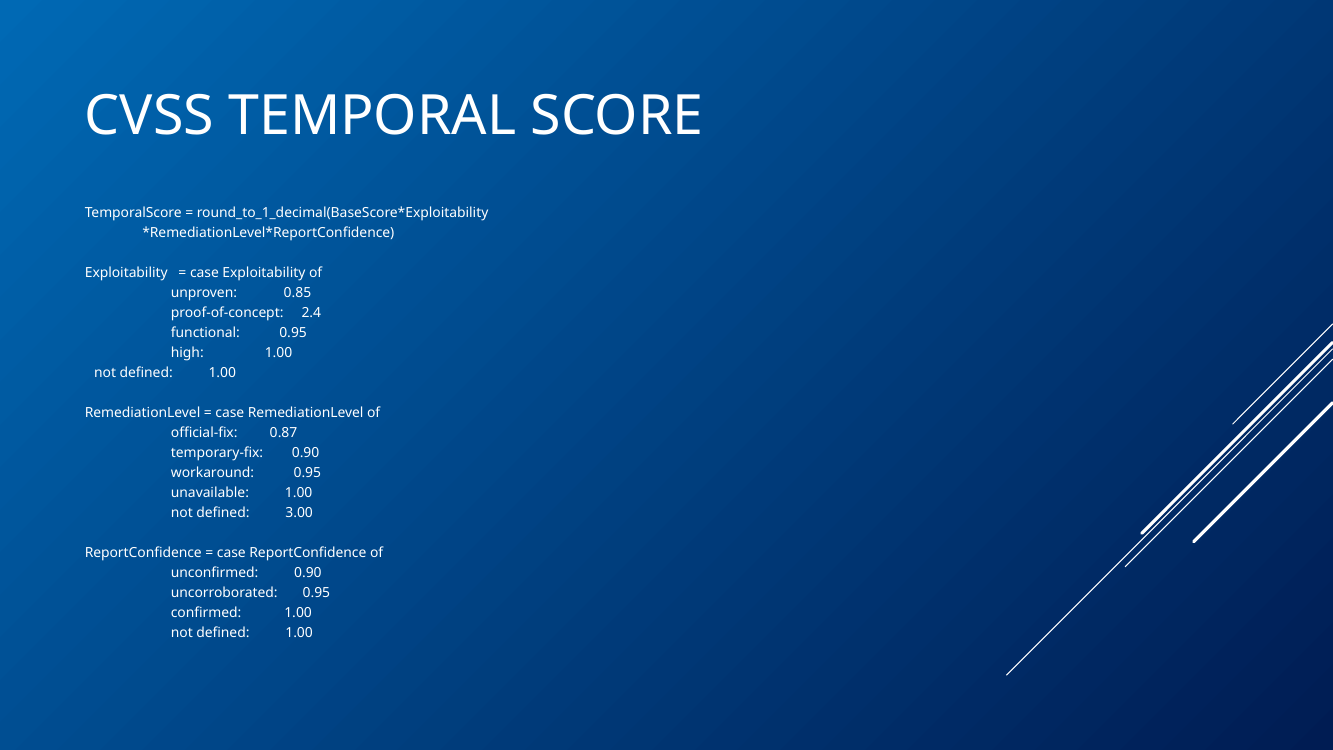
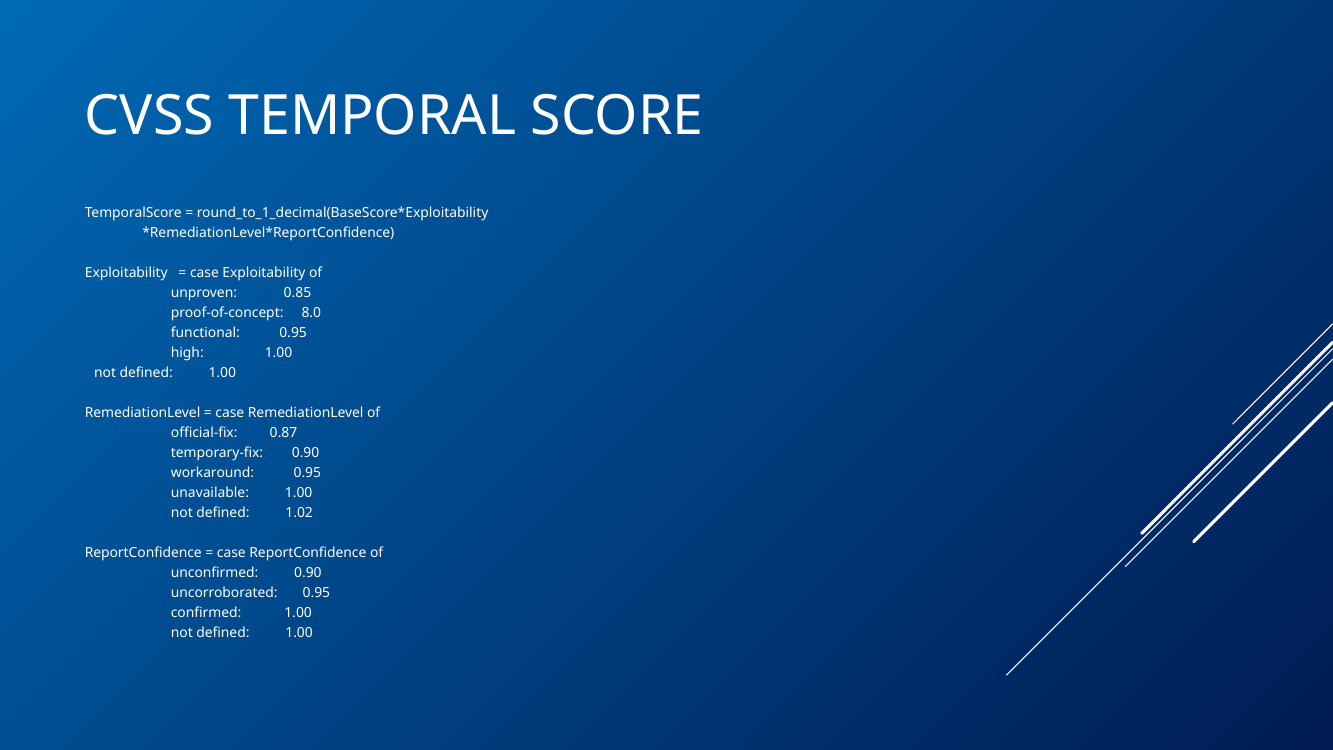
2.4: 2.4 -> 8.0 (311, 312)
3.00: 3.00 -> 1.02 (299, 512)
